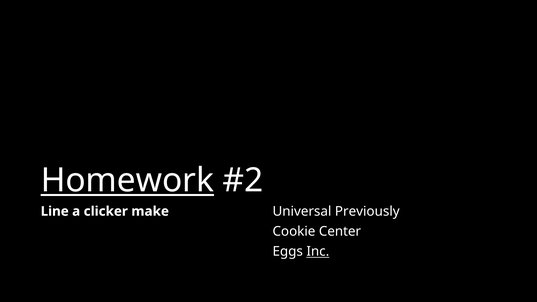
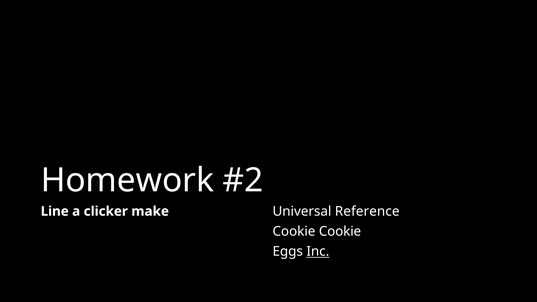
Homework underline: present -> none (127, 181)
Previously: Previously -> Reference (367, 211)
Cookie Center: Center -> Cookie (340, 231)
